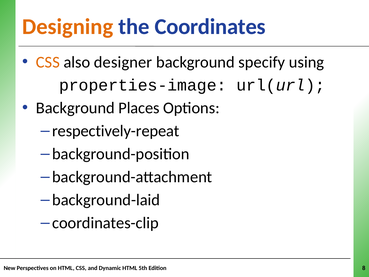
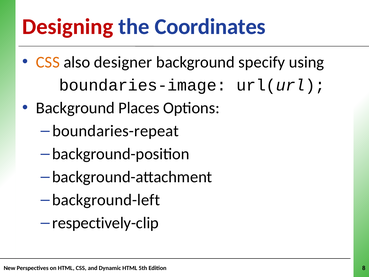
Designing colour: orange -> red (68, 27)
properties-image: properties-image -> boundaries-image (143, 85)
respectively-repeat: respectively-repeat -> boundaries-repeat (116, 131)
background-laid: background-laid -> background-left (106, 200)
coordinates-clip: coordinates-clip -> respectively-clip (105, 223)
